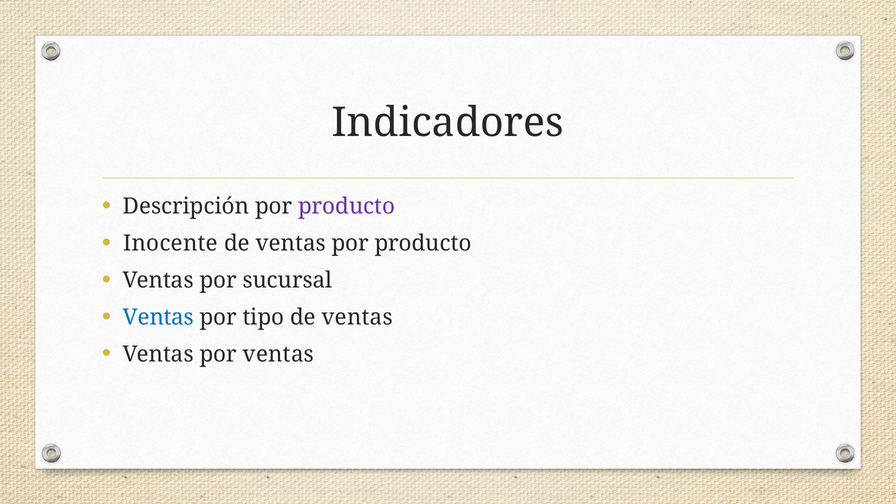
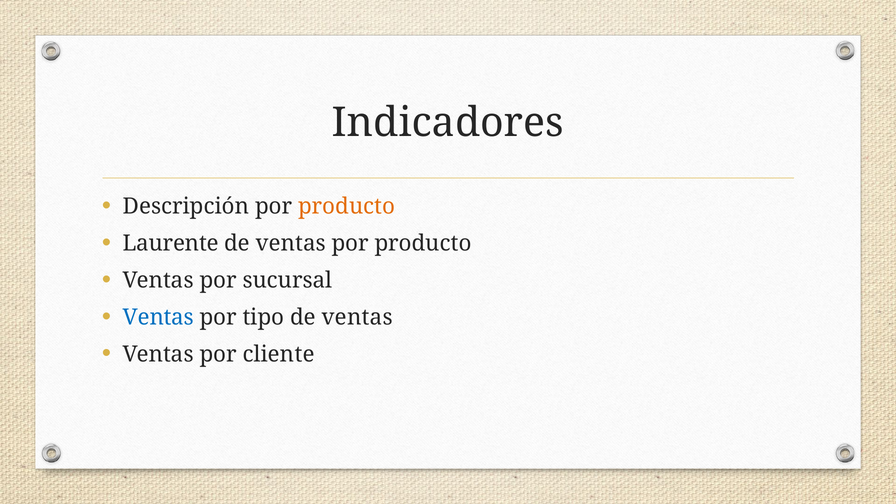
producto colour: purple -> orange (347, 206)
Inocente: Inocente -> Laurente (171, 243)
por ventas: ventas -> cliente (279, 354)
